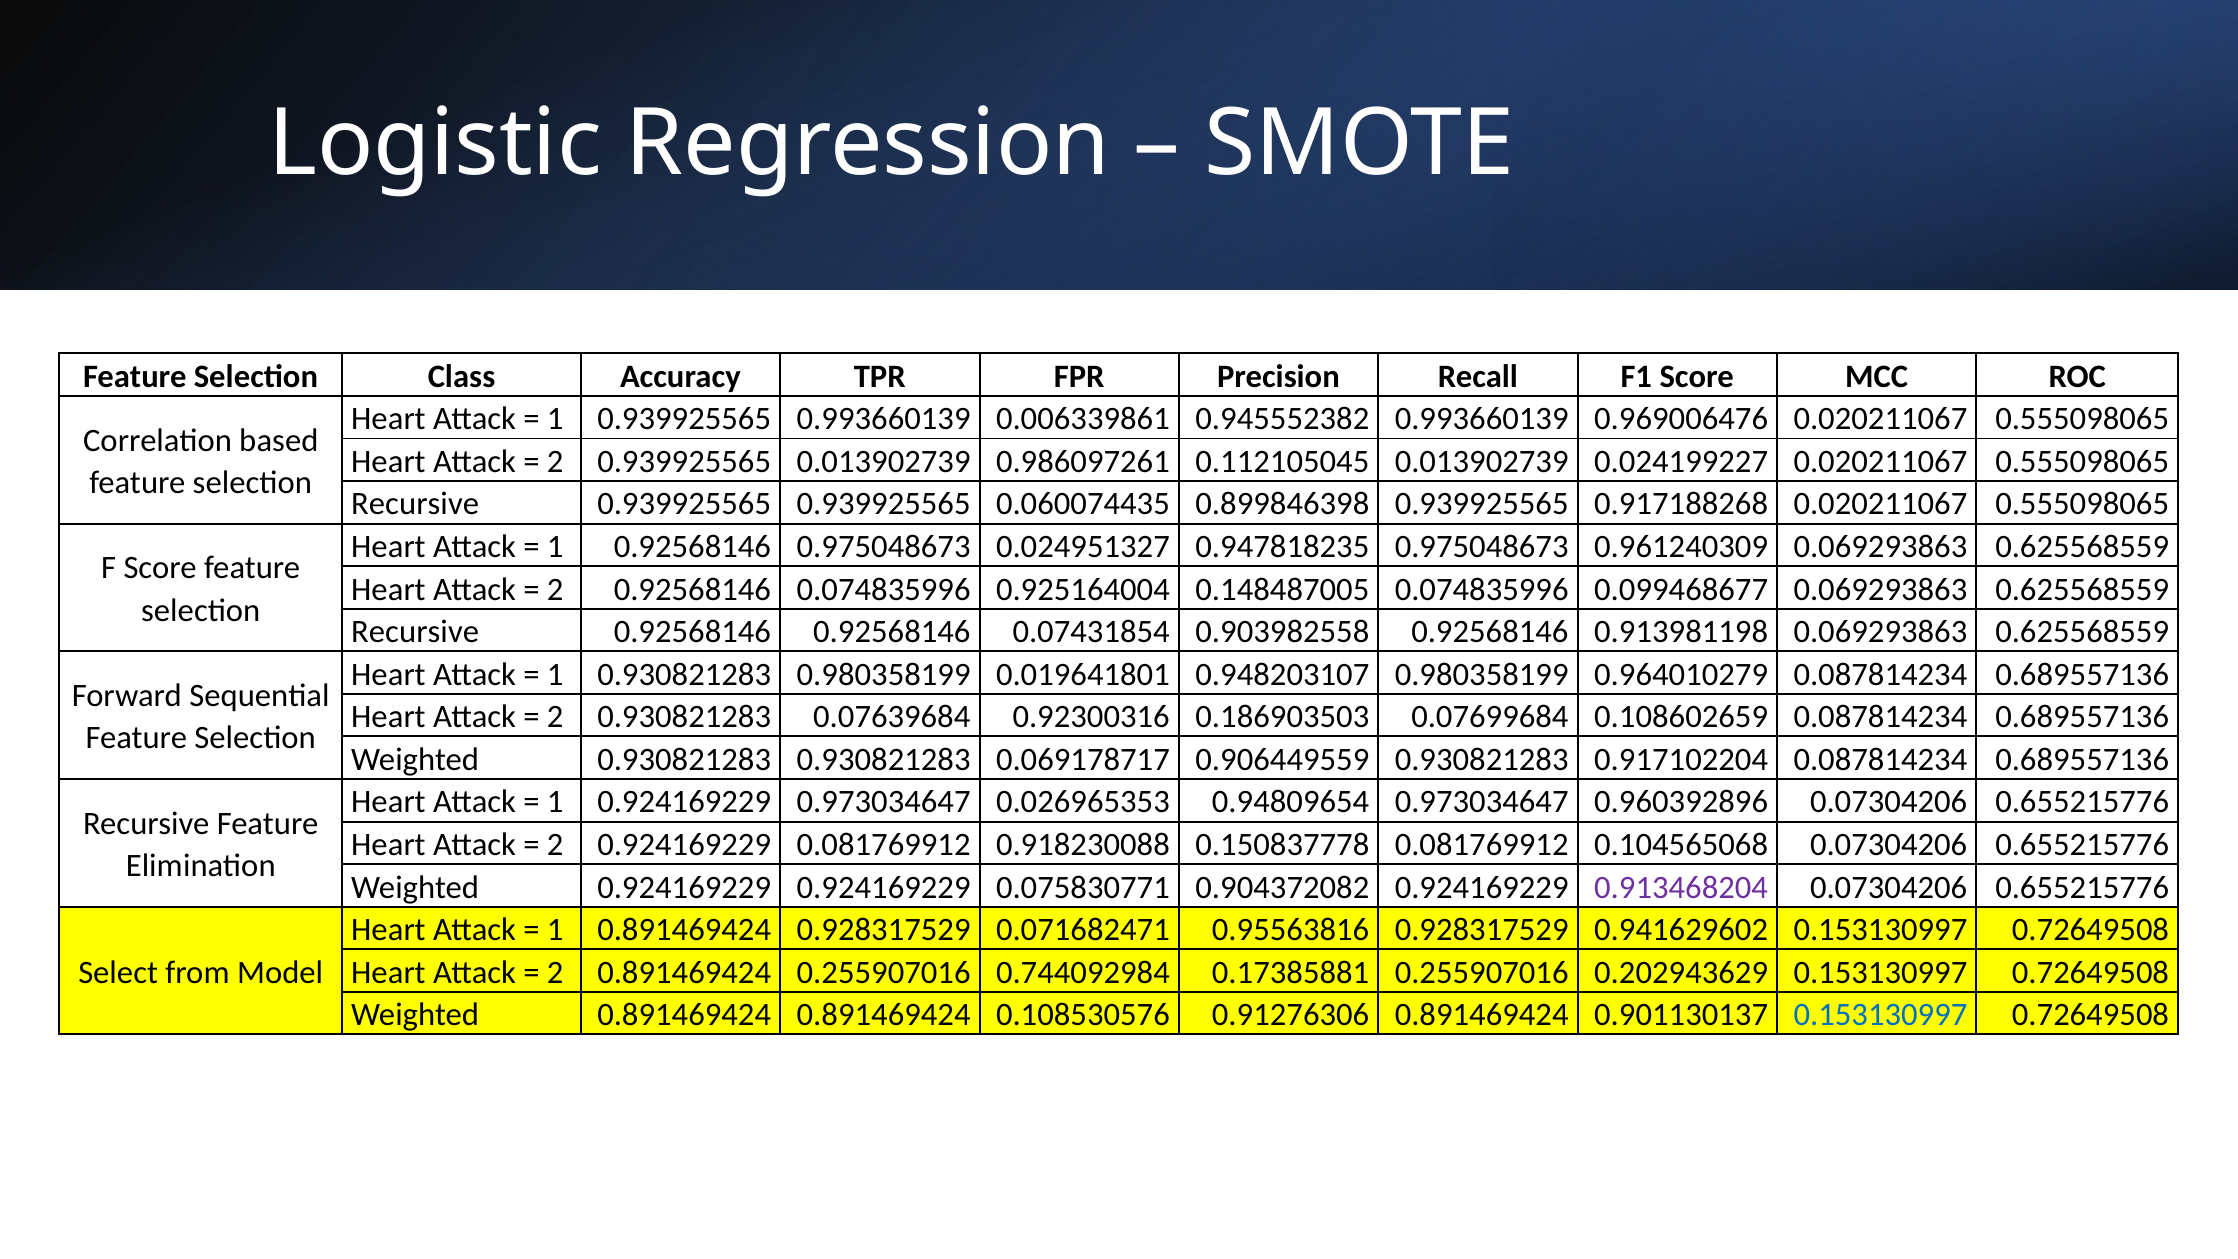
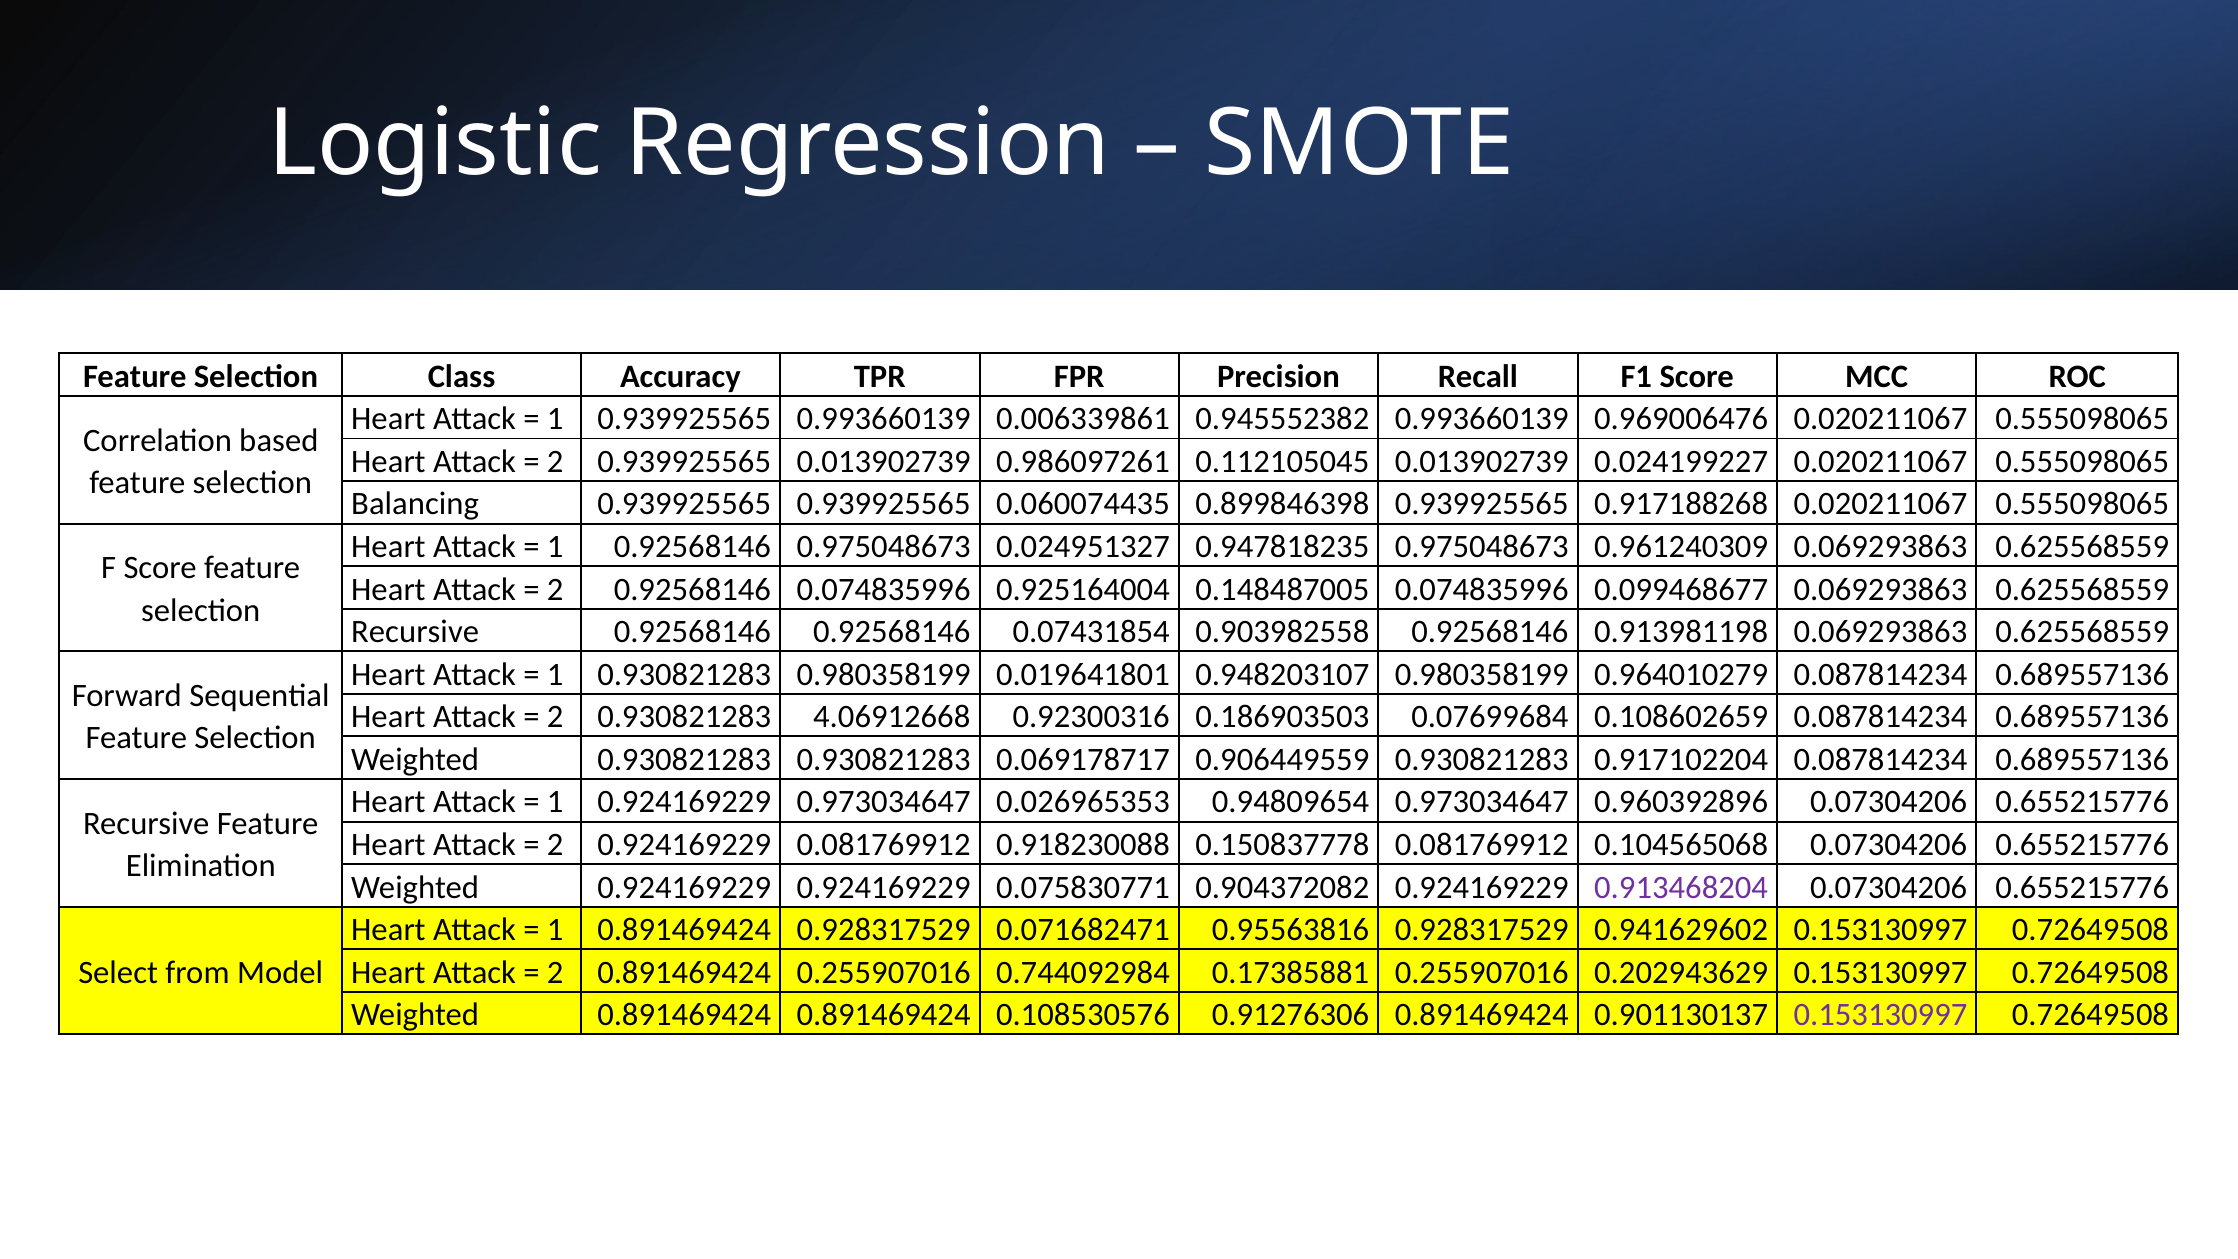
Recursive: Recursive -> Balancing (415, 504)
0.07639684: 0.07639684 -> 4.06912668 (892, 717)
0.153130997 colour: blue -> purple (1880, 1015)
